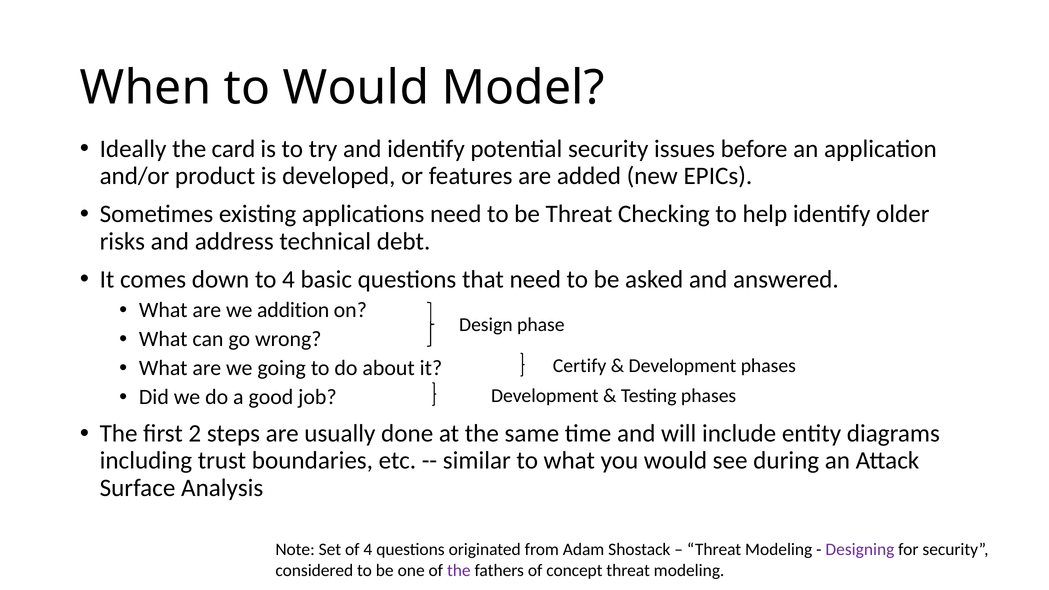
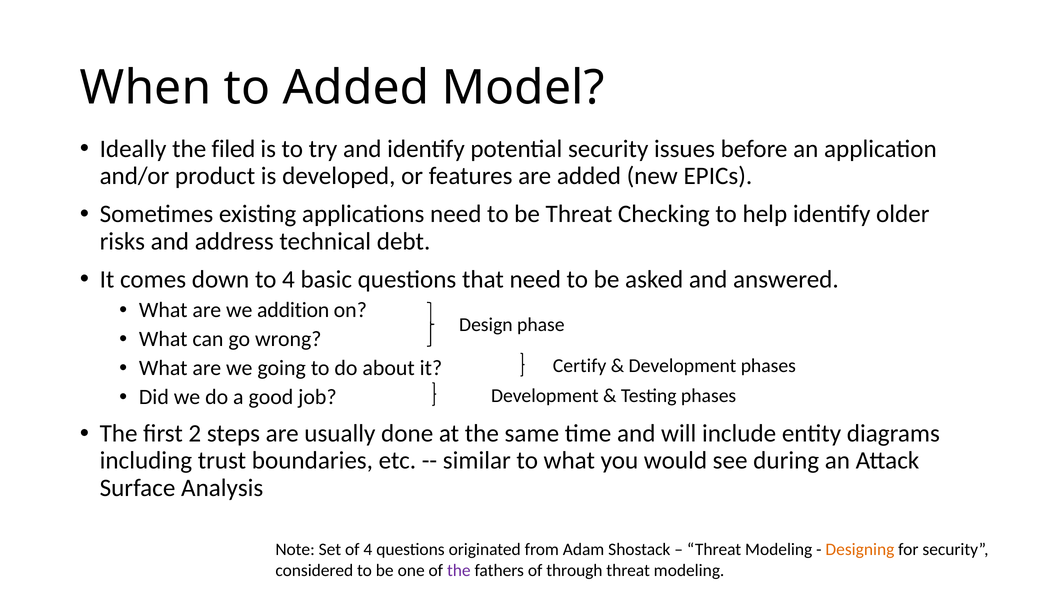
to Would: Would -> Added (356, 88)
card: card -> filed (233, 149)
Designing colour: purple -> orange (860, 549)
concept: concept -> through (574, 570)
